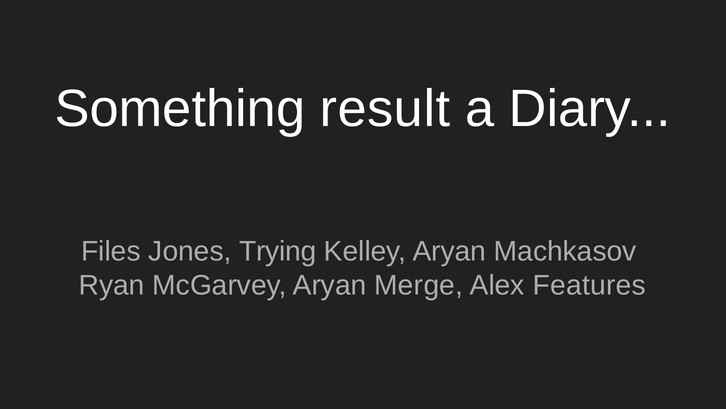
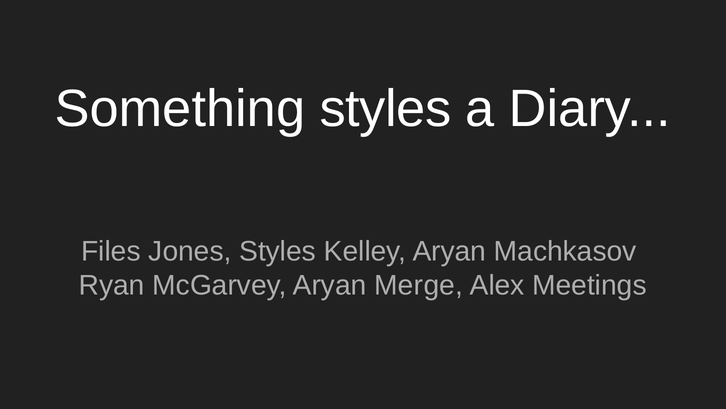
Something result: result -> styles (385, 109)
Jones Trying: Trying -> Styles (278, 251)
Features: Features -> Meetings (589, 285)
